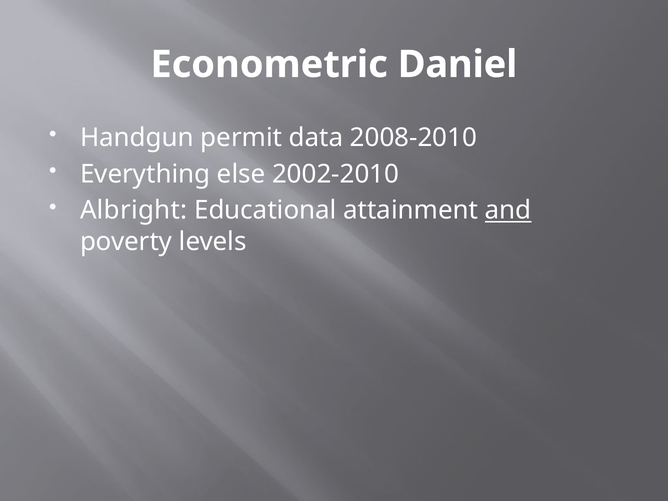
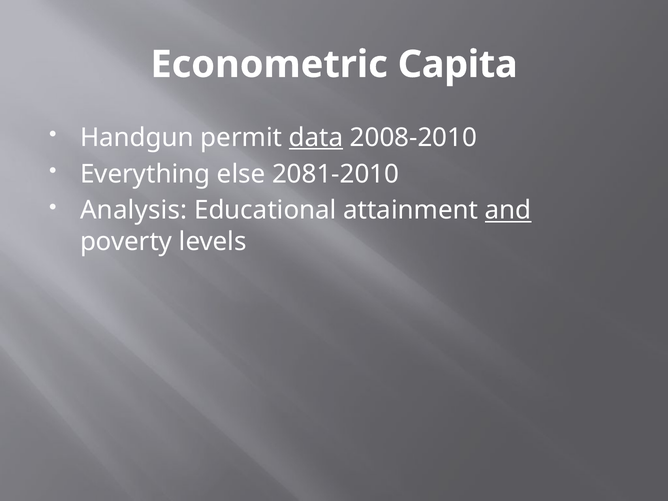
Daniel: Daniel -> Capita (458, 64)
data underline: none -> present (316, 138)
2002-2010: 2002-2010 -> 2081-2010 (336, 174)
Albright: Albright -> Analysis (134, 210)
